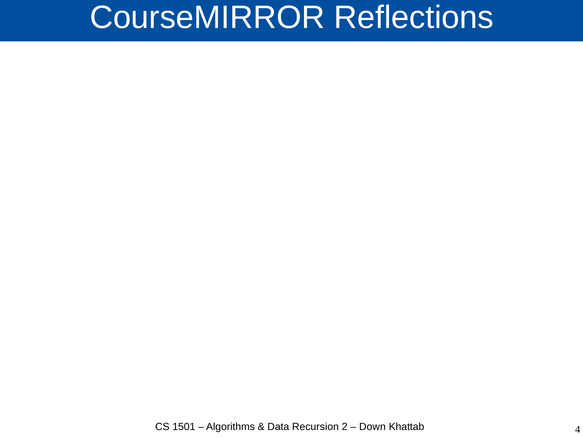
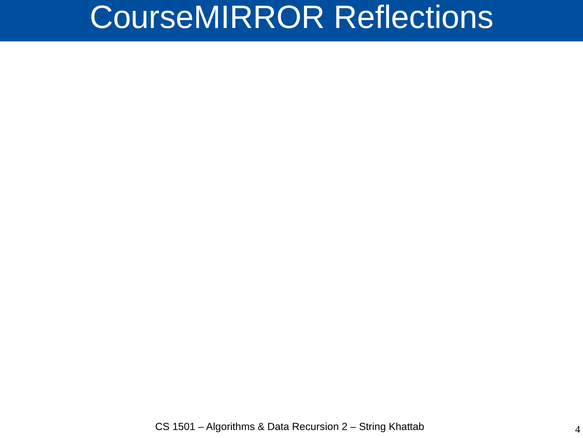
Down: Down -> String (372, 426)
